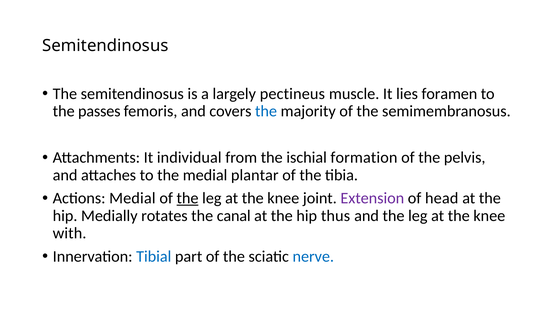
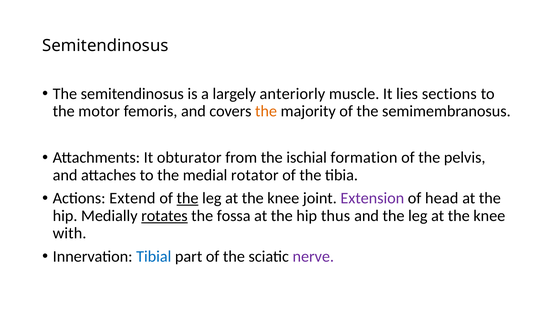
pectineus: pectineus -> anteriorly (292, 94)
foramen: foramen -> sections (449, 94)
passes: passes -> motor (99, 111)
the colour: blue -> orange (266, 111)
individual: individual -> obturator (189, 158)
plantar: plantar -> rotator (255, 175)
Actions Medial: Medial -> Extend (132, 198)
rotates underline: none -> present (164, 216)
canal: canal -> fossa (234, 216)
nerve colour: blue -> purple (313, 257)
